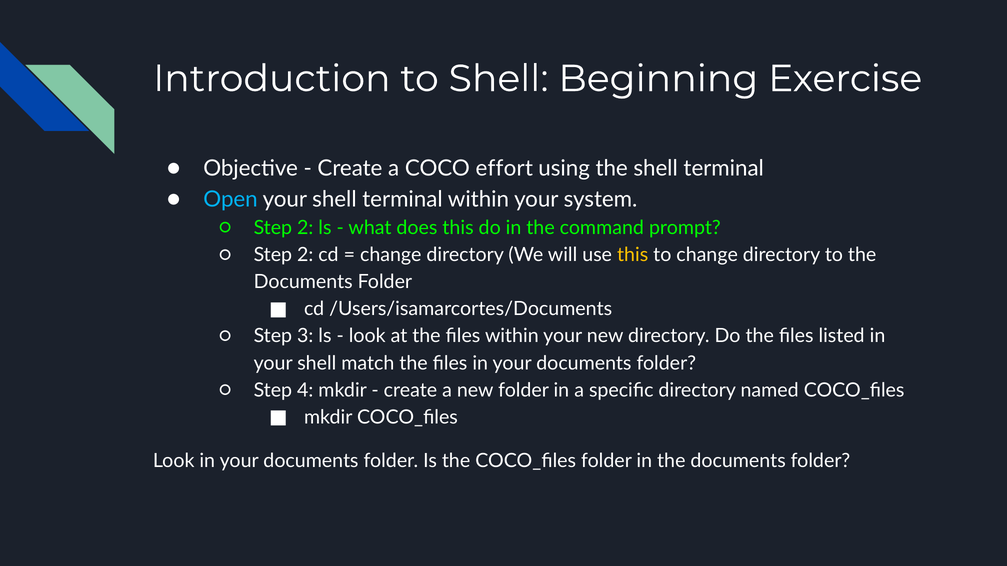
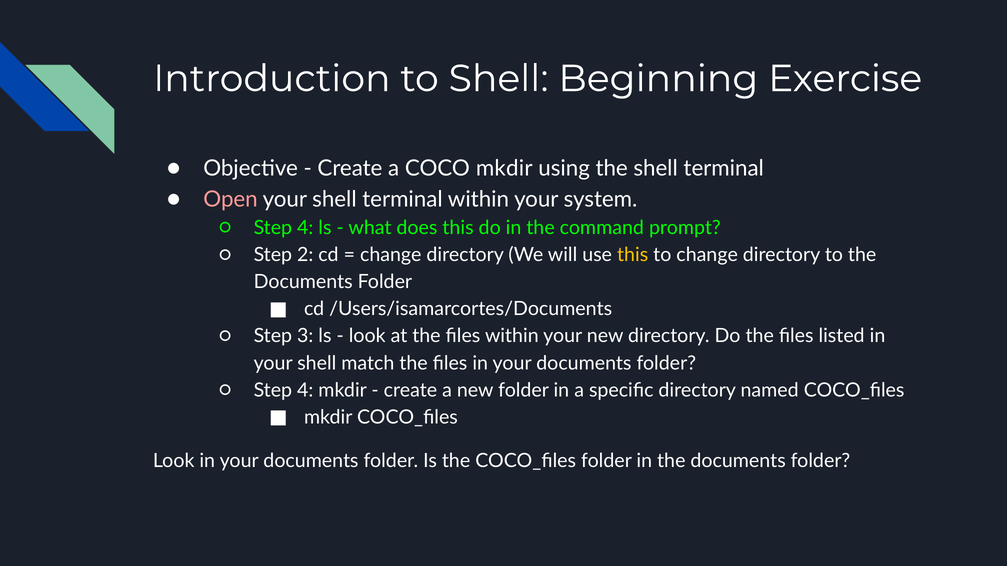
COCO effort: effort -> mkdir (504, 169)
Open colour: light blue -> pink (230, 199)
2: 2 -> 4 (305, 228)
